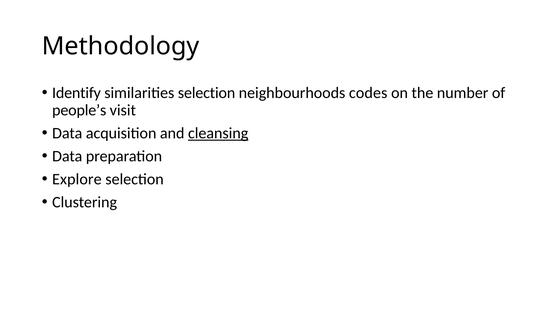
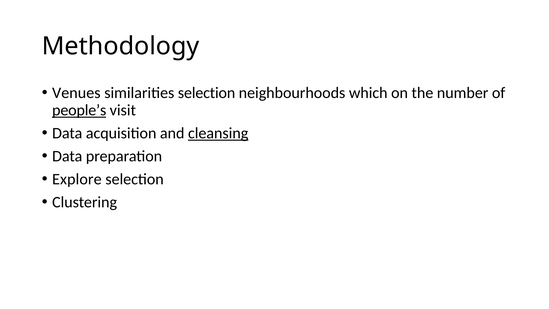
Identify: Identify -> Venues (76, 93)
codes: codes -> which (368, 93)
people’s underline: none -> present (79, 110)
